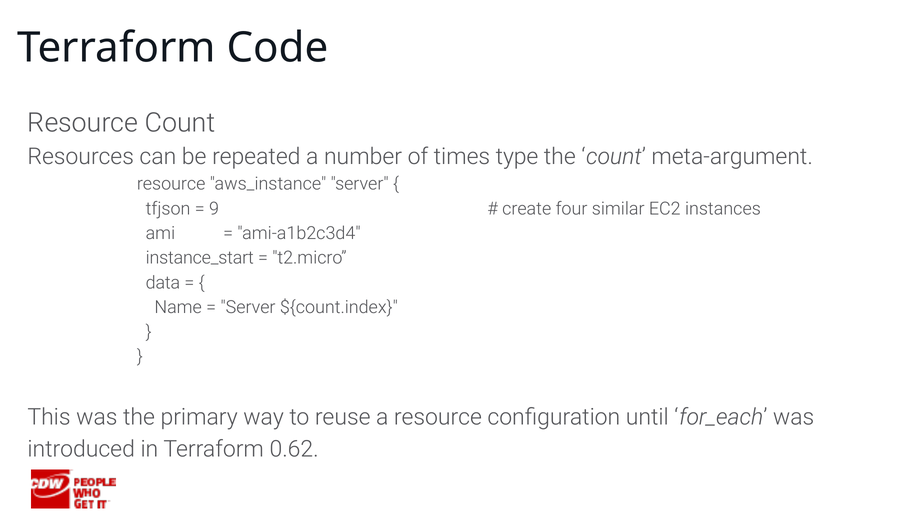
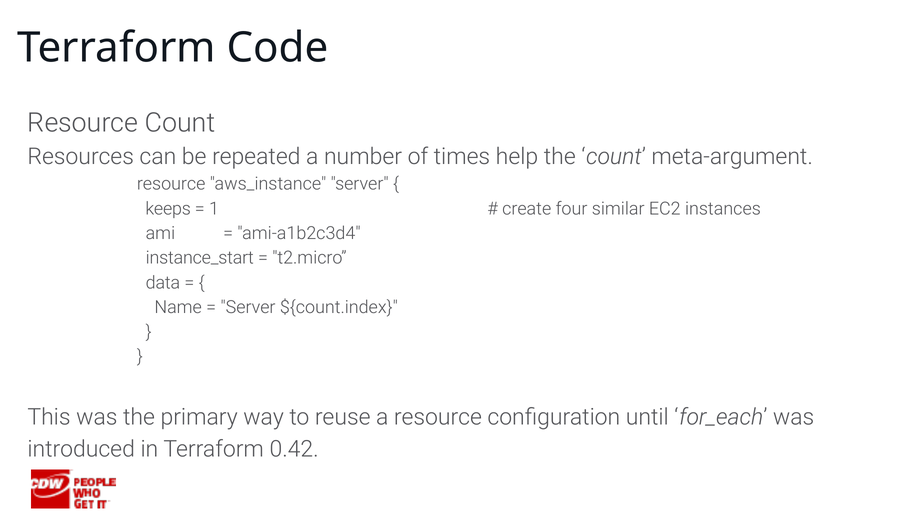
type: type -> help (517, 157)
tfjson: tfjson -> keeps (168, 209)
9: 9 -> 1 (214, 209)
0.62: 0.62 -> 0.42 (294, 449)
